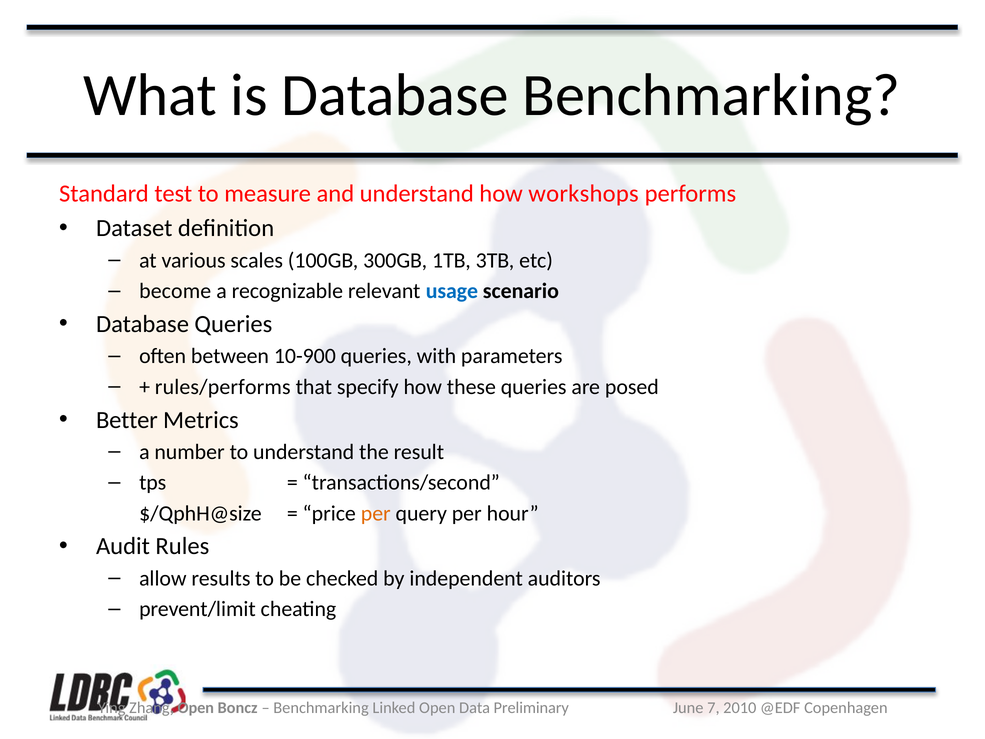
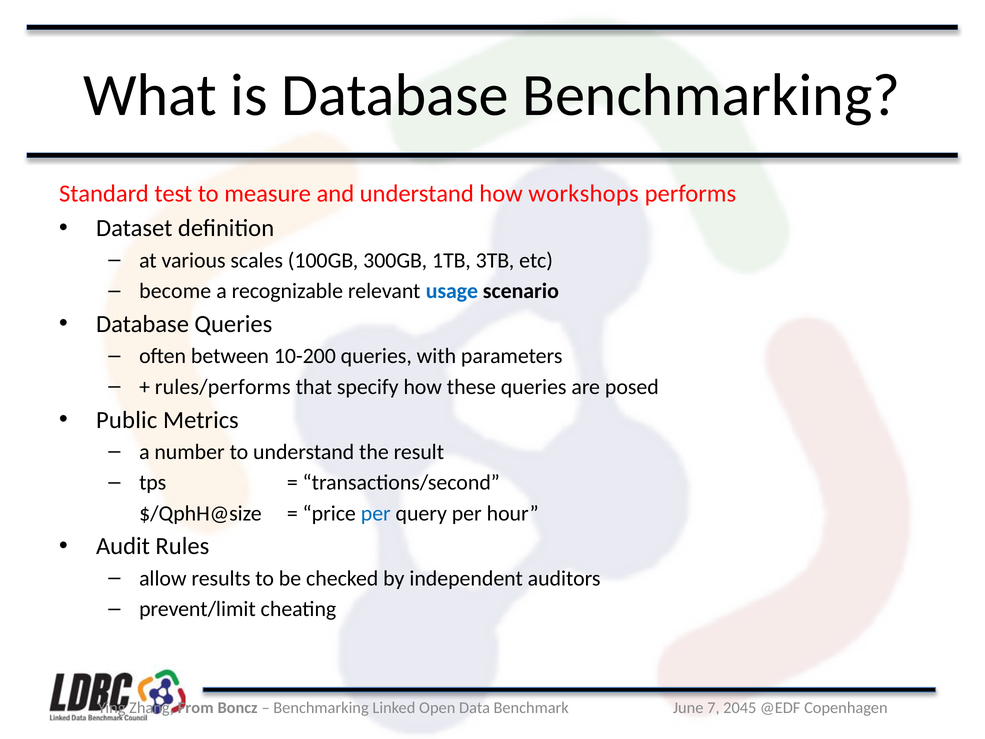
10-900: 10-900 -> 10-200 (305, 356)
Better: Better -> Public (127, 420)
per colour: orange -> blue (376, 513)
Zhang Open: Open -> From (196, 708)
Preliminary: Preliminary -> Benchmark (531, 708)
2010: 2010 -> 2045 (740, 708)
